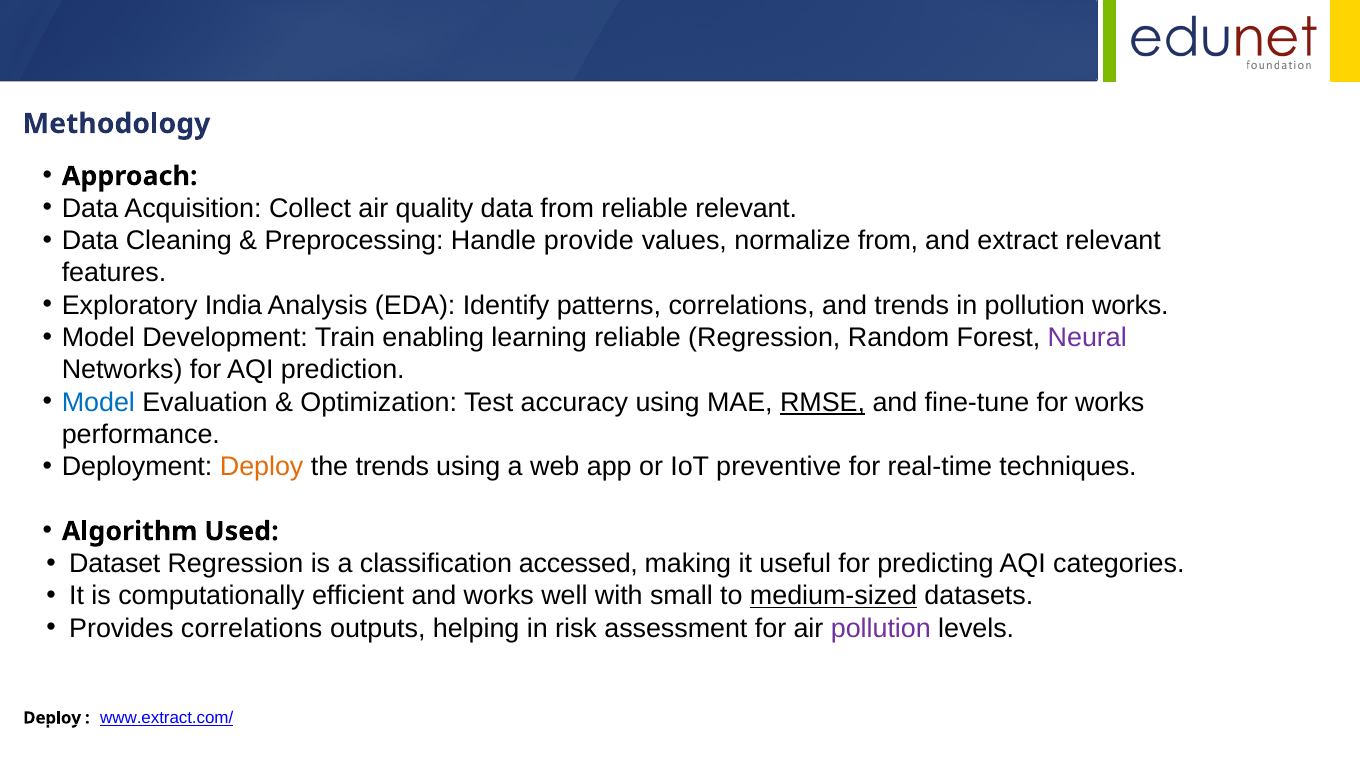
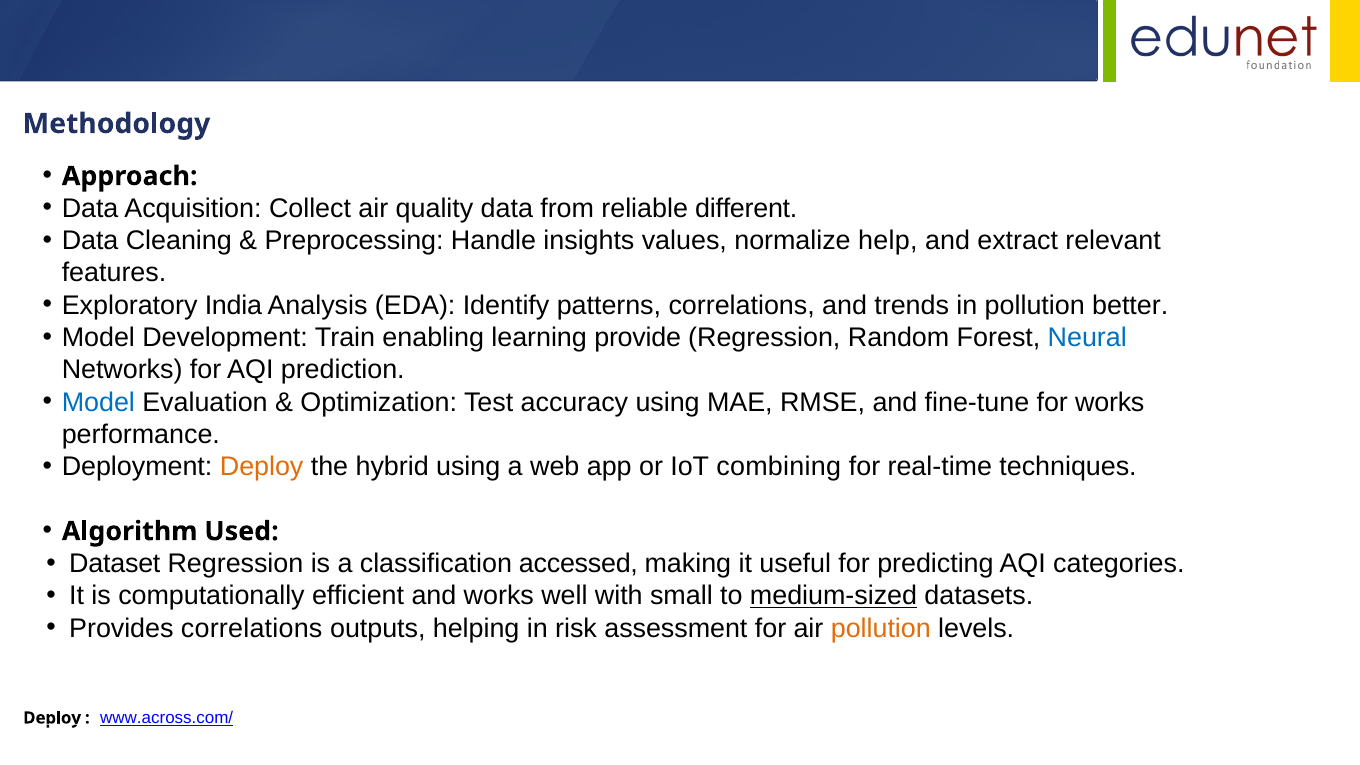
reliable relevant: relevant -> different (746, 208)
provide: provide -> insights (589, 241)
normalize from: from -> help (888, 241)
pollution works: works -> better (1130, 305)
learning reliable: reliable -> provide (638, 338)
Neural colour: purple -> blue (1087, 338)
RMSE underline: present -> none (823, 402)
the trends: trends -> hybrid (392, 467)
preventive: preventive -> combining (779, 467)
pollution colour: purple -> orange (881, 628)
www.extract.com/: www.extract.com/ -> www.across.com/ (167, 718)
